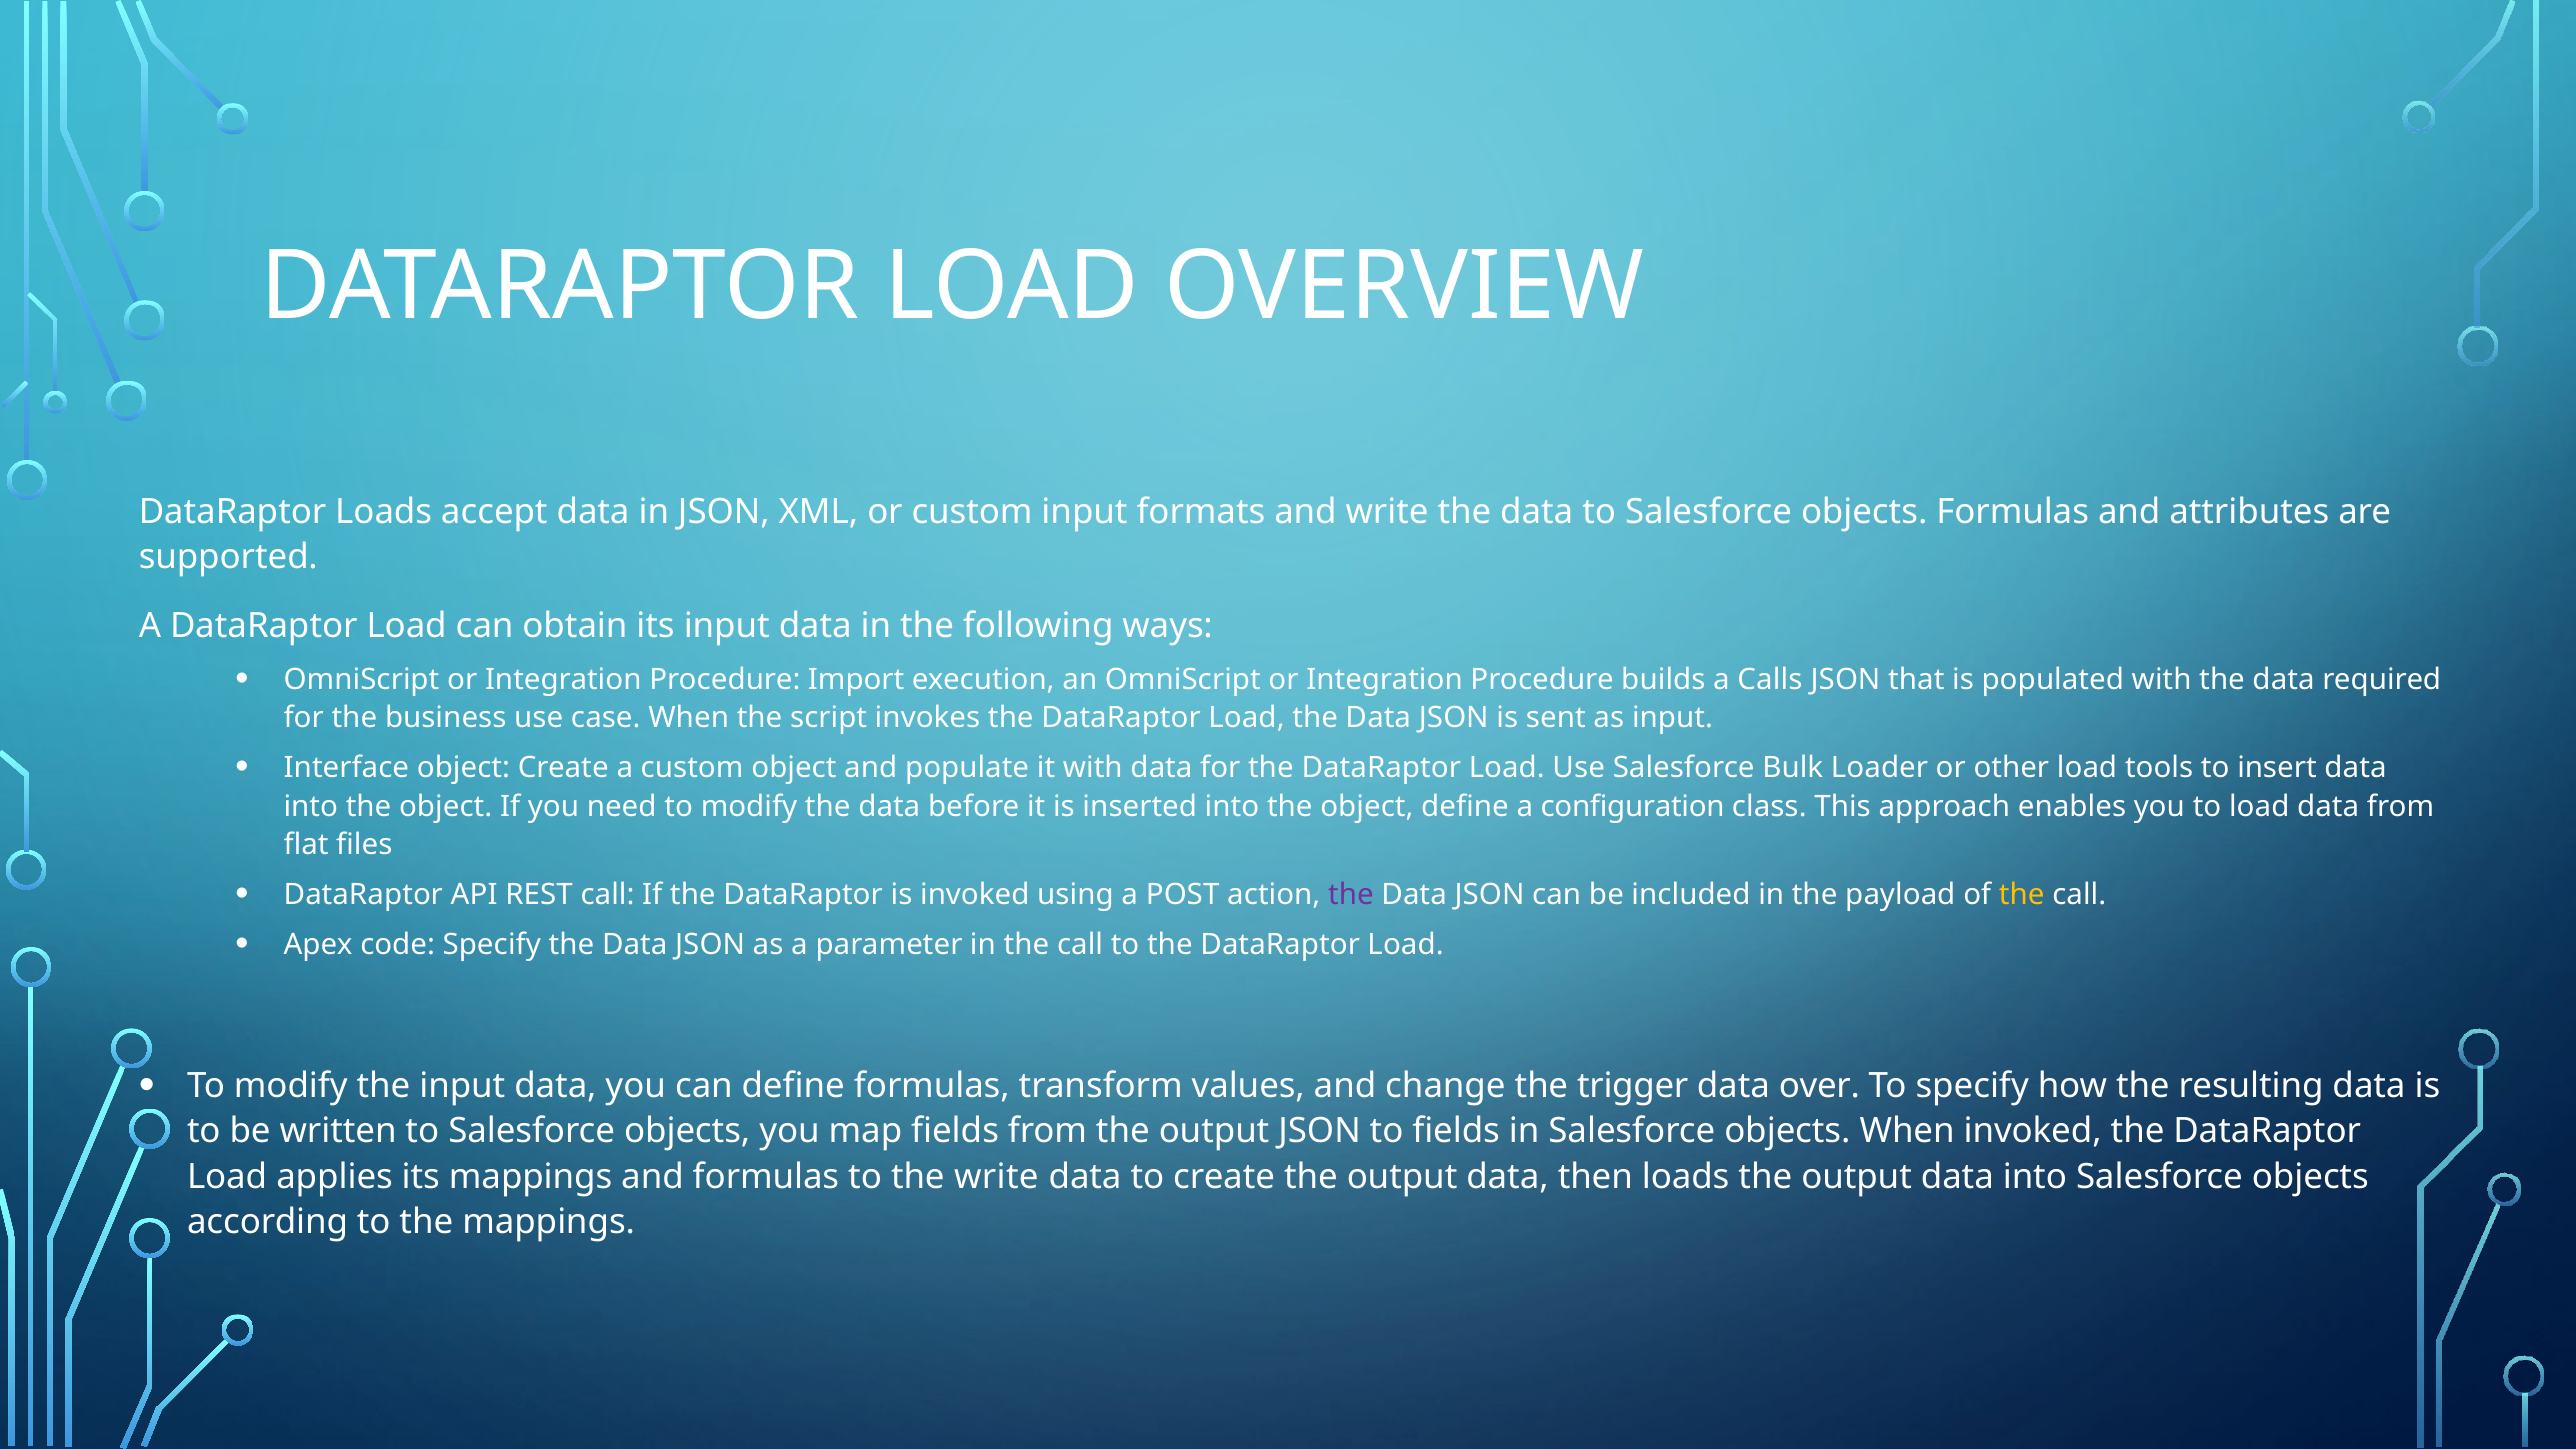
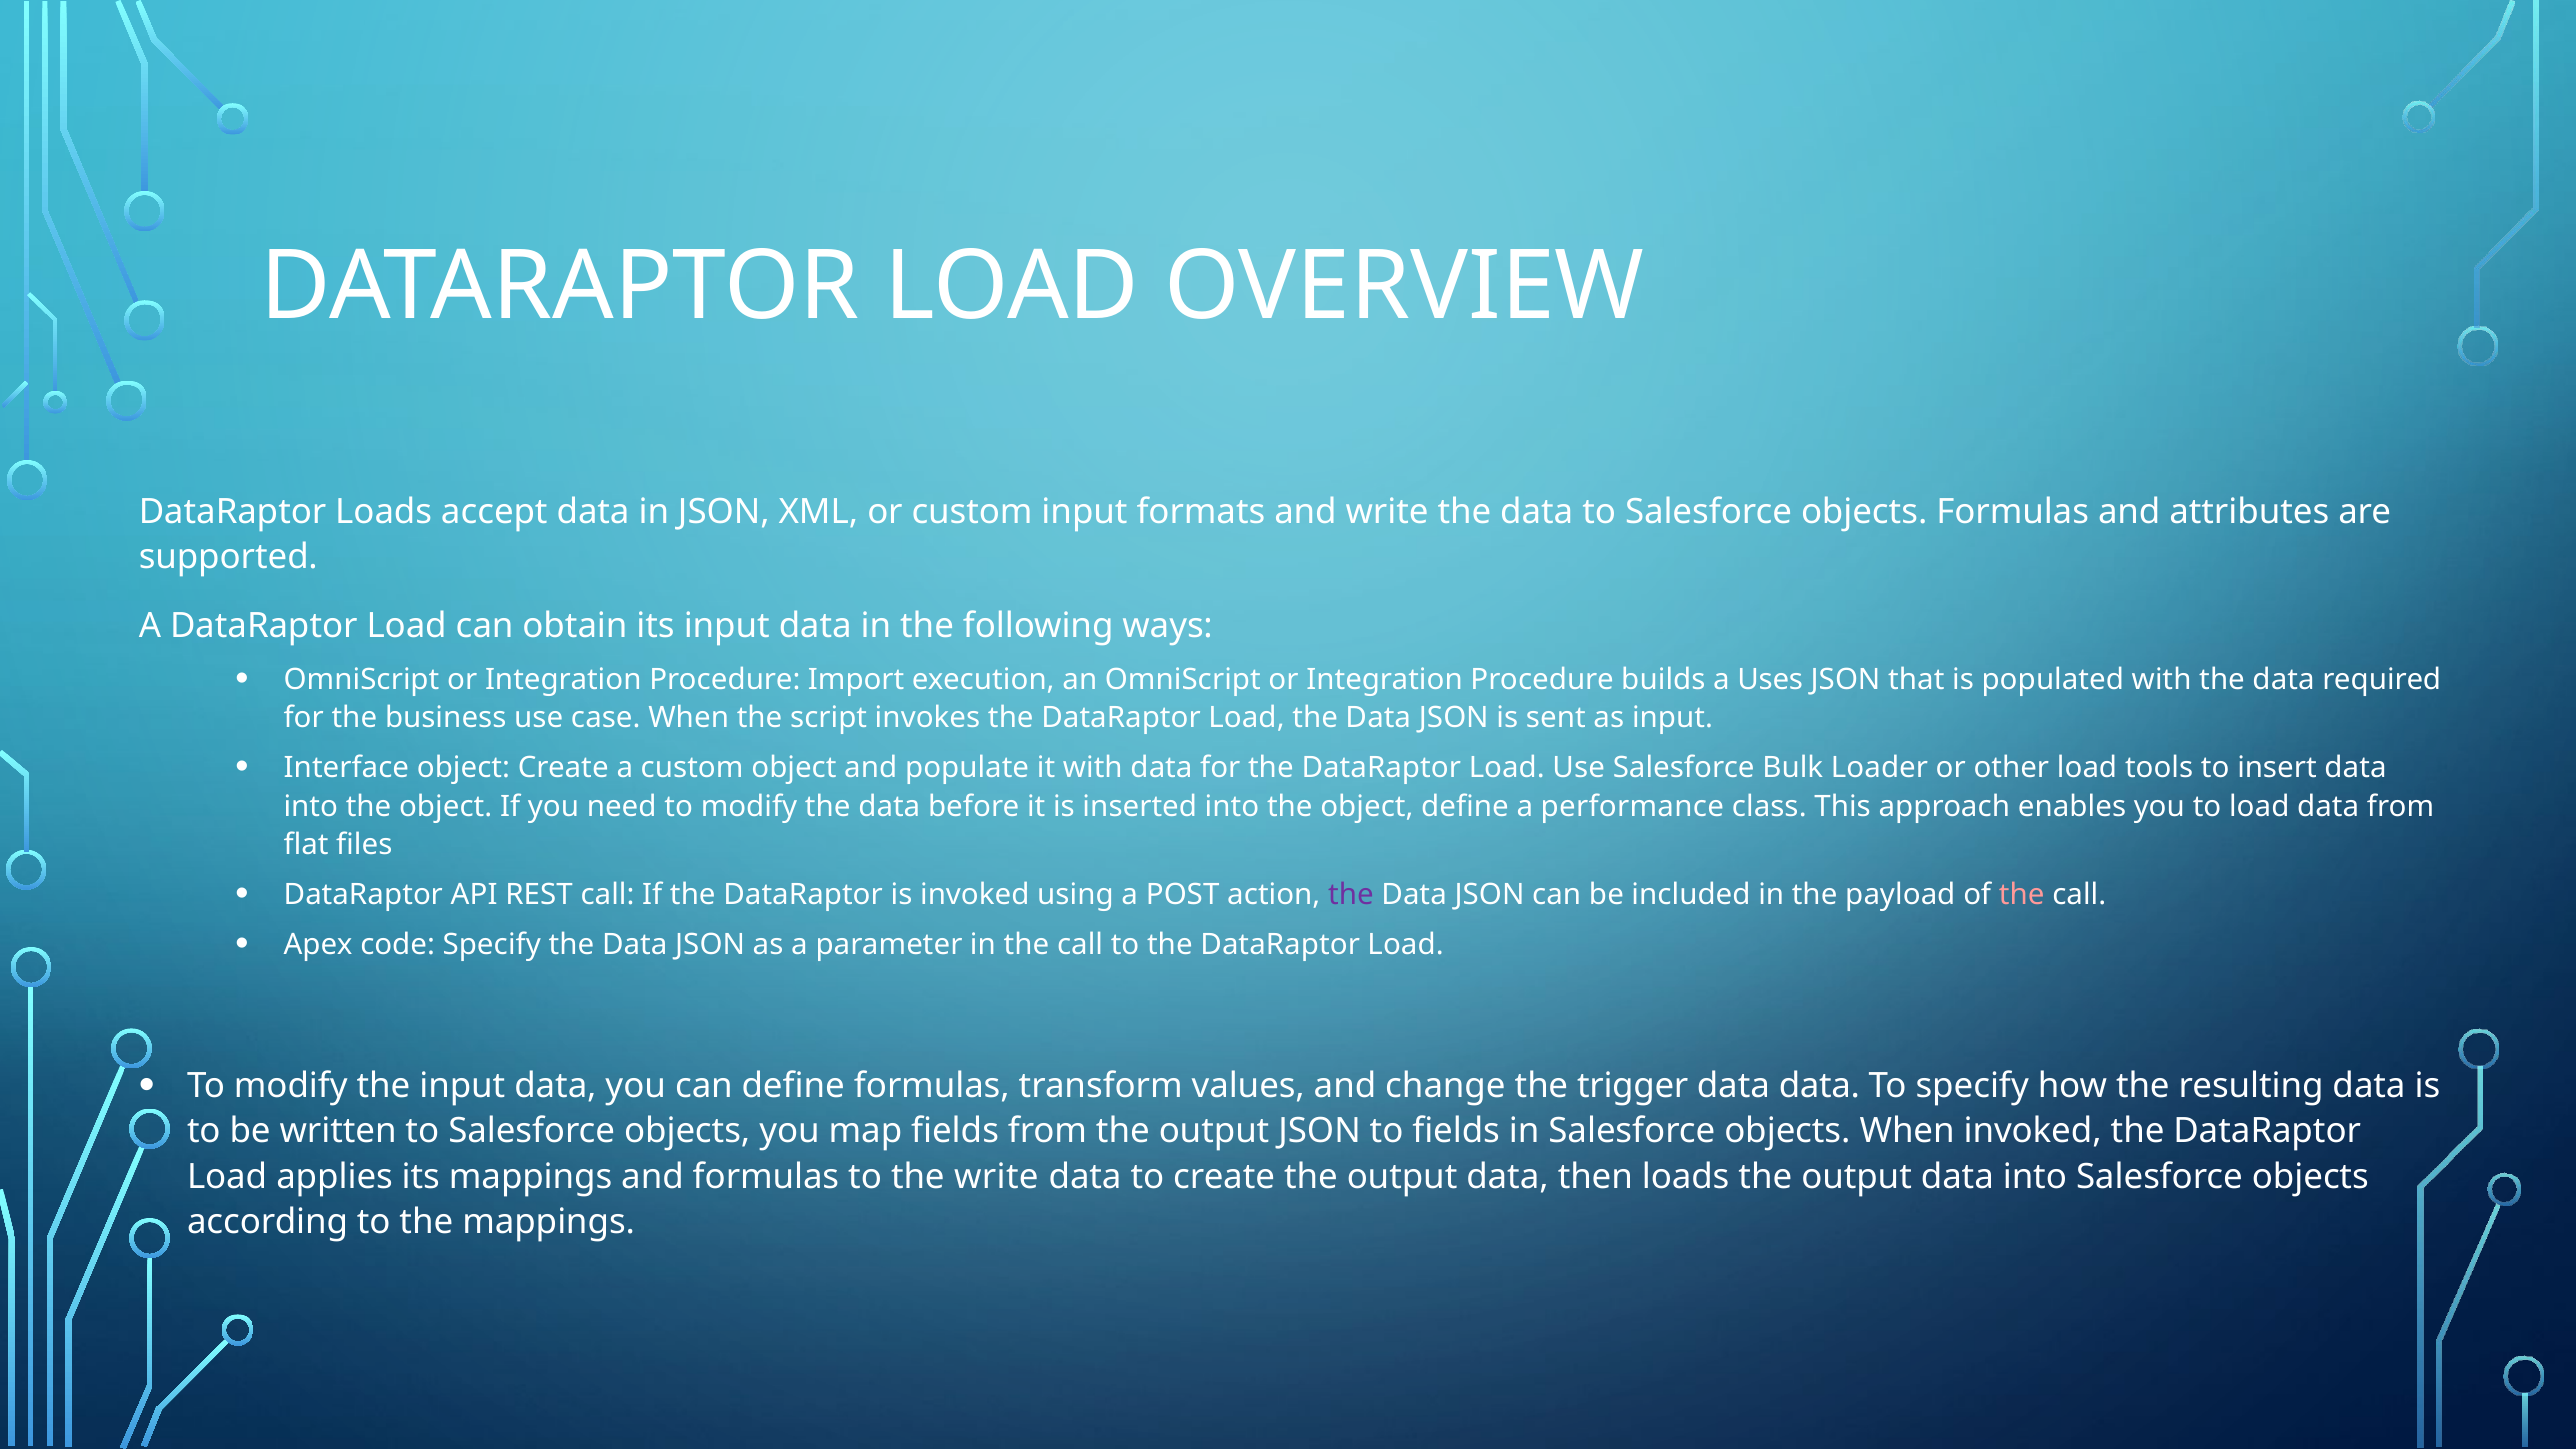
Calls: Calls -> Uses (1770, 679)
configuration: configuration -> performance (1632, 806)
the colour: yellow -> pink (2022, 895)
data over: over -> data (1819, 1086)
